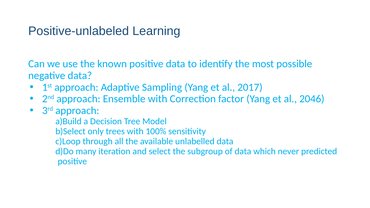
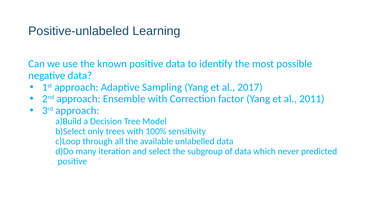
2046: 2046 -> 2011 (312, 99)
